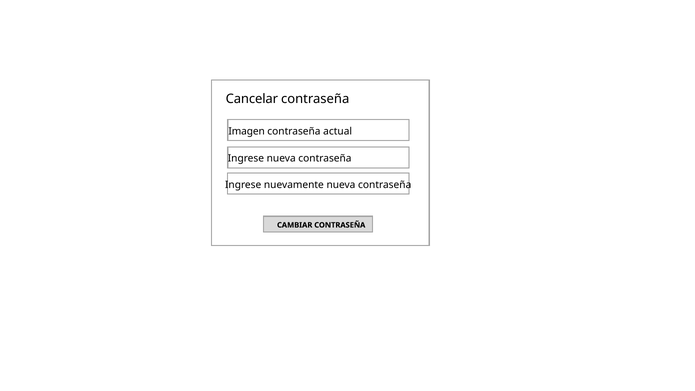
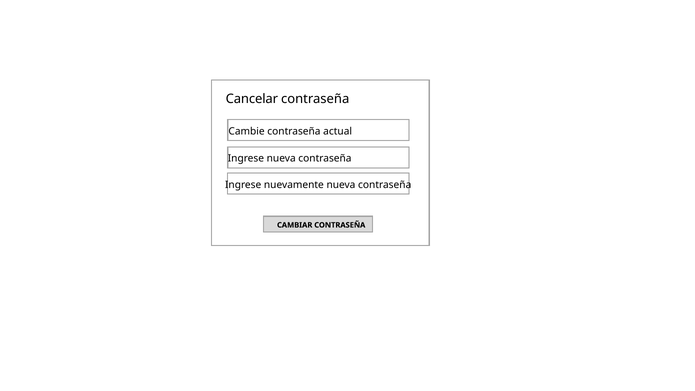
Imagen: Imagen -> Cambie (247, 131)
